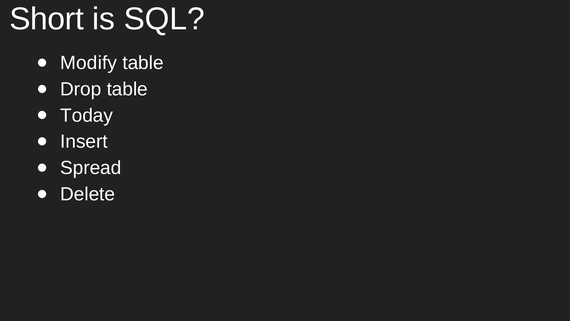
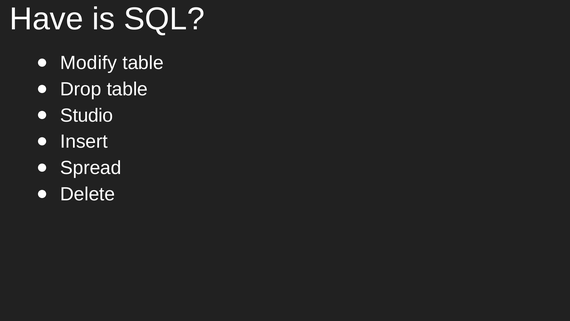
Short: Short -> Have (46, 19)
Today: Today -> Studio (87, 115)
